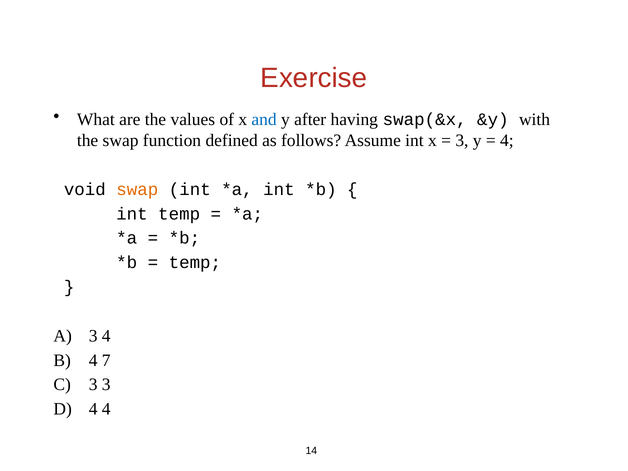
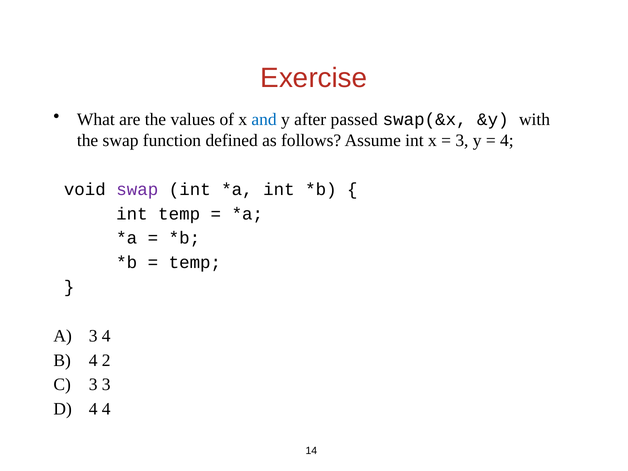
having: having -> passed (354, 120)
swap colour: orange -> purple (137, 189)
7: 7 -> 2 (106, 360)
